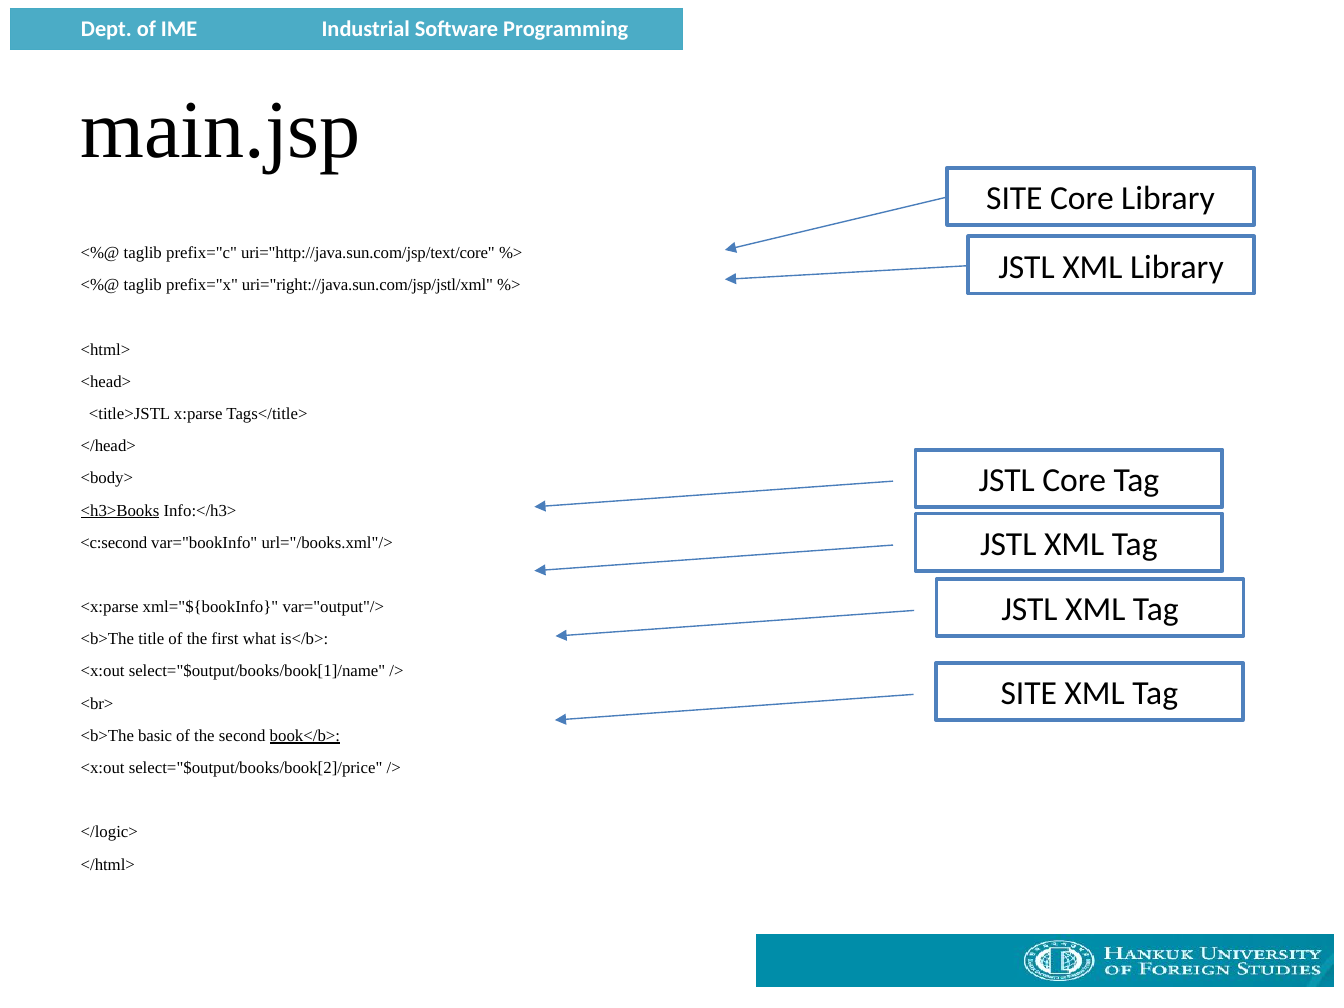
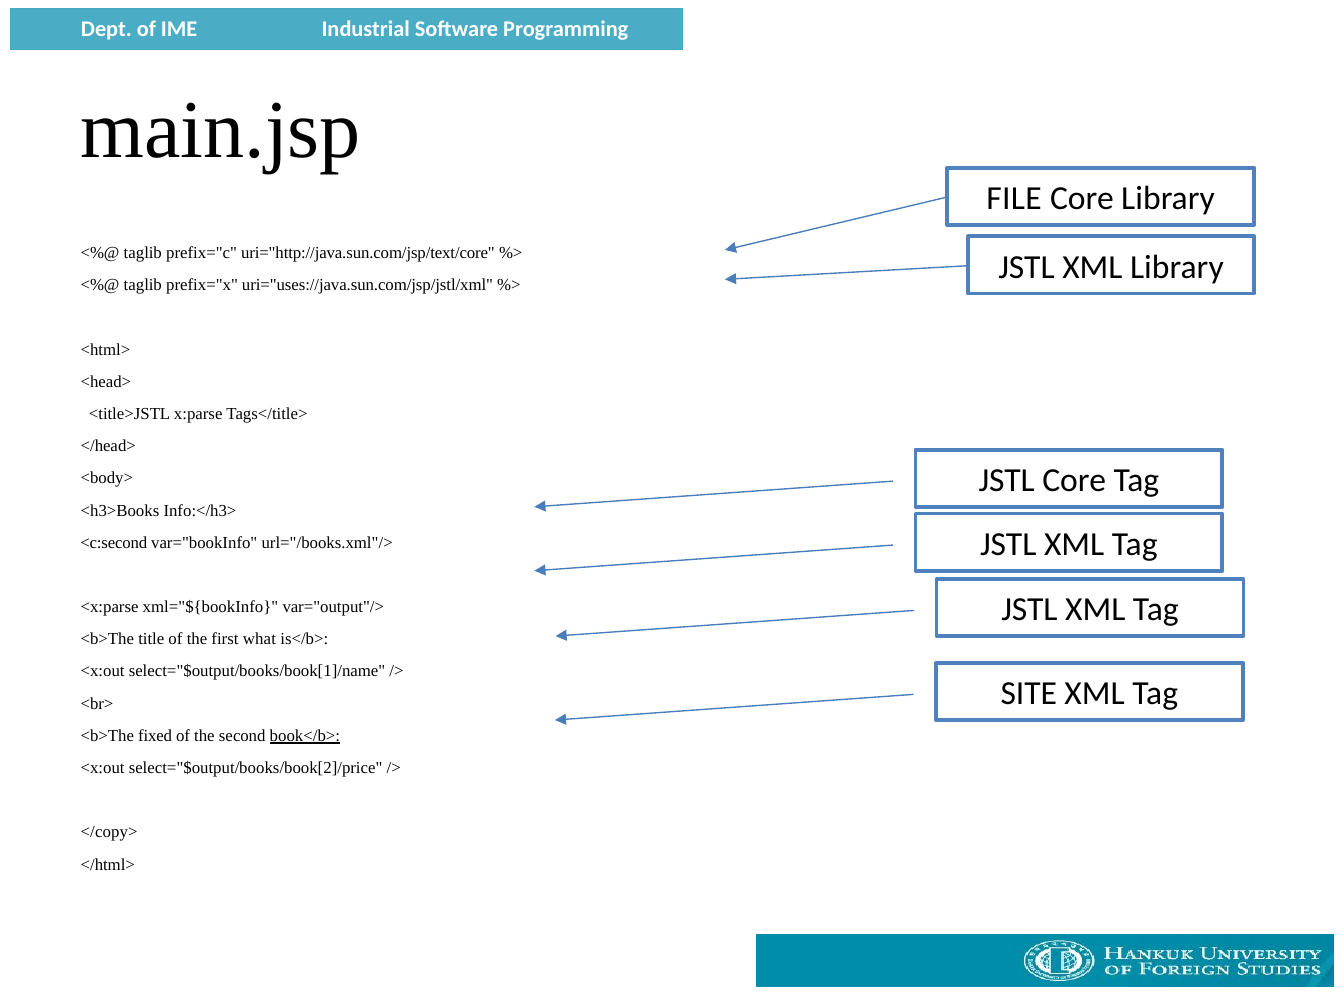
SITE: SITE -> FILE (1014, 199)
uri="right://java.sun.com/jsp/jstl/xml: uri="right://java.sun.com/jsp/jstl/xml -> uri="uses://java.sun.com/jsp/jstl/xml (367, 285)
<h3>Books underline: present -> none (120, 511)
basic: basic -> fixed (155, 736)
</logic>: </logic> -> </copy> (109, 832)
